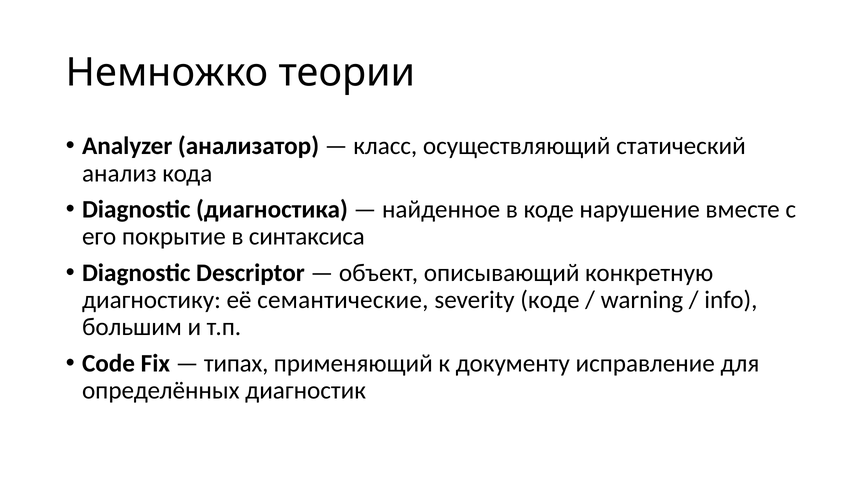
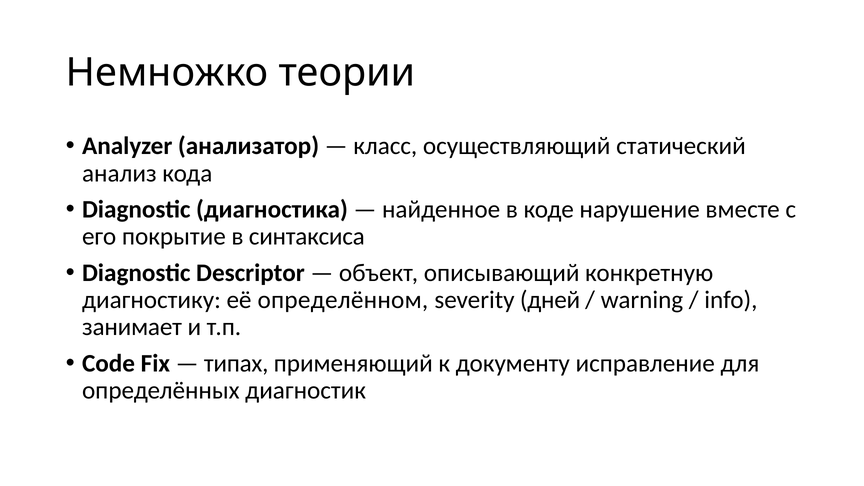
семантические: семантические -> определённом (343, 300)
severity коде: коде -> дней (550, 300)
большим: большим -> занимает (132, 327)
